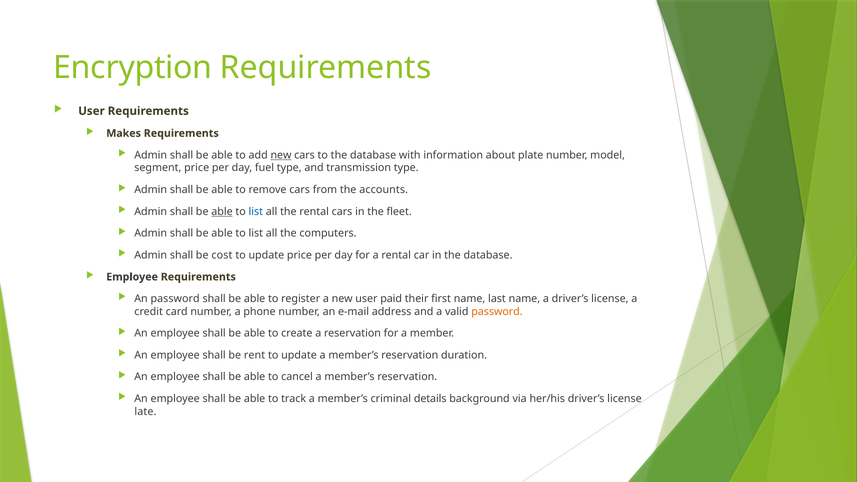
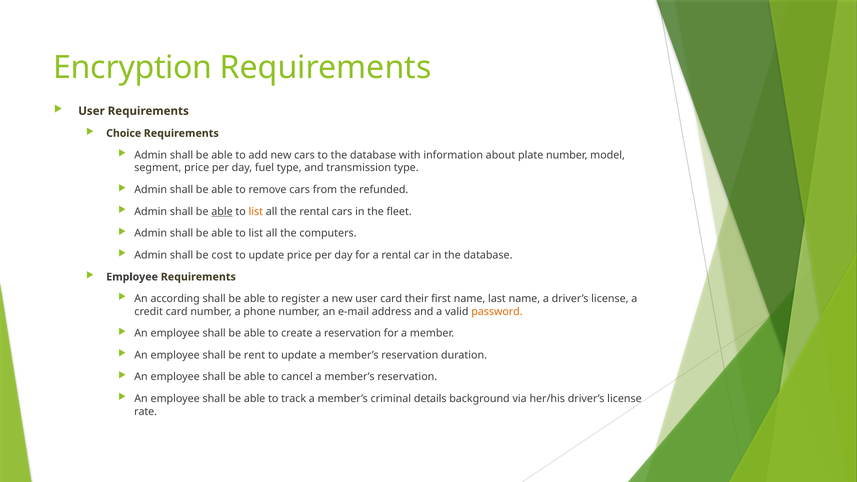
Makes: Makes -> Choice (124, 133)
new underline: present -> none (281, 155)
accounts: accounts -> refunded (384, 190)
list colour: blue -> orange (256, 212)
An password: password -> according (175, 299)
user paid: paid -> card (391, 299)
late: late -> rate (146, 412)
